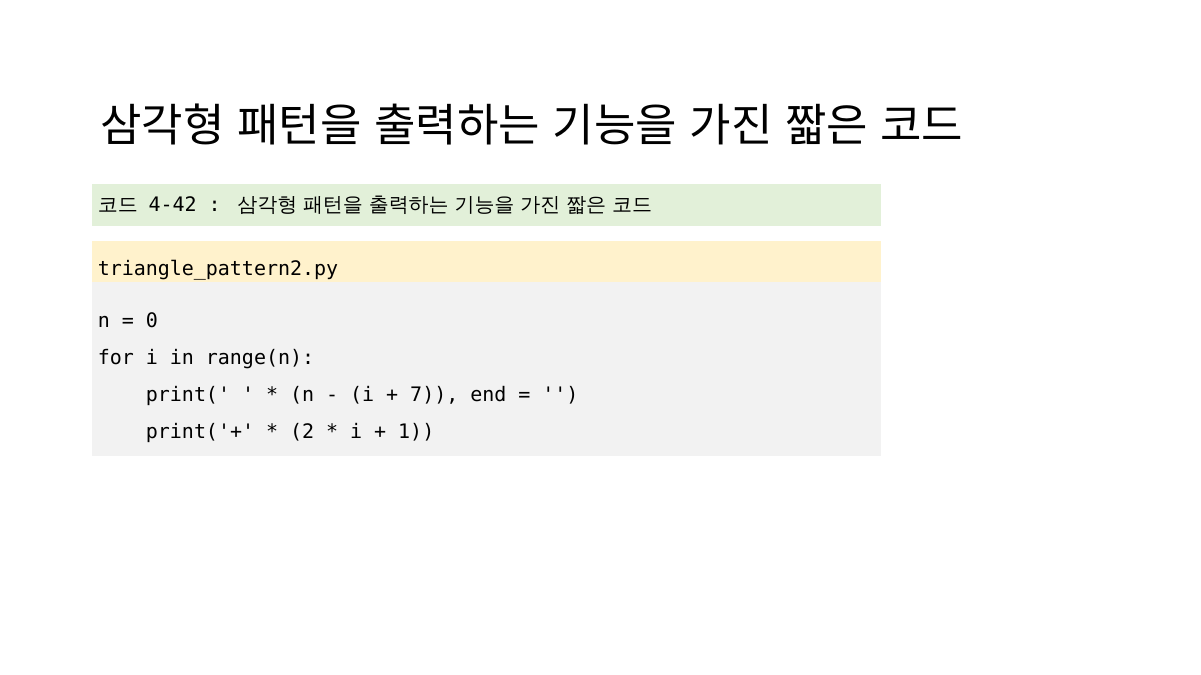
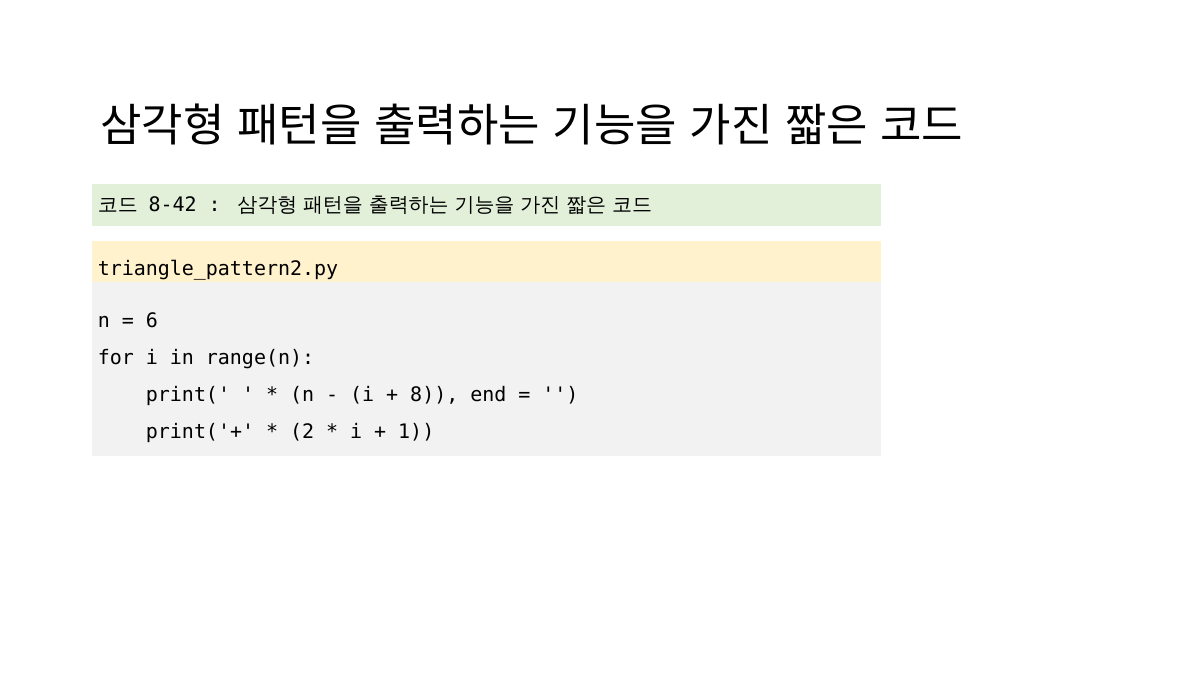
4-42: 4-42 -> 8-42 (173, 205)
0: 0 -> 6 (152, 321)
7: 7 -> 8 (434, 395)
